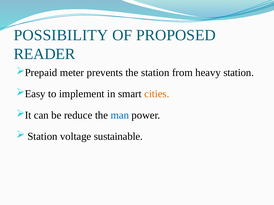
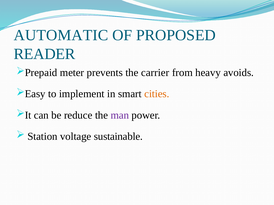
POSSIBILITY: POSSIBILITY -> AUTOMATIC (61, 35)
the station: station -> carrier (155, 73)
heavy station: station -> avoids (239, 73)
man colour: blue -> purple (120, 115)
